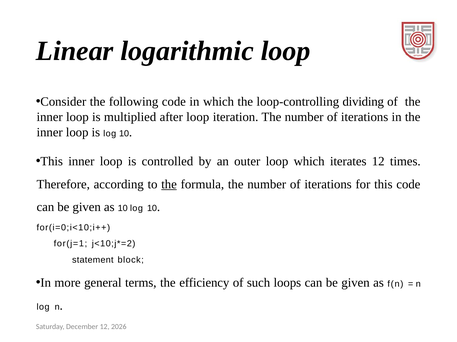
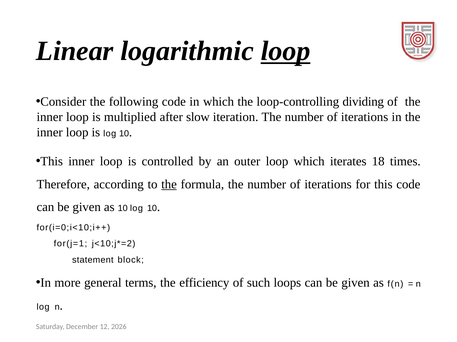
loop underline: none -> present (286, 51)
after loop: loop -> slow (198, 117)
iterates 12: 12 -> 18 (378, 162)
